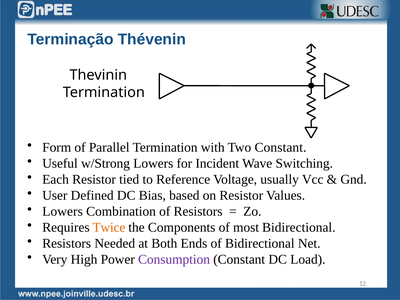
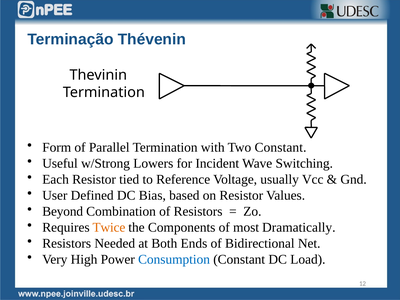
Lowers: Lowers -> Beyond (63, 212)
most Bidirectional: Bidirectional -> Dramatically (299, 228)
Consumption colour: purple -> blue (174, 260)
